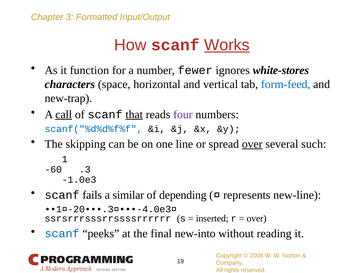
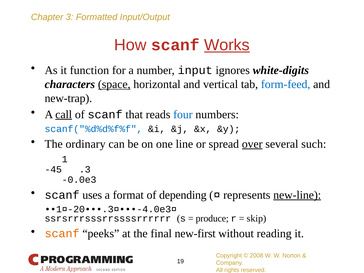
fewer: fewer -> input (195, 70)
white-stores: white-stores -> white-digits (281, 70)
space underline: none -> present (114, 84)
that underline: present -> none (134, 114)
four colour: purple -> blue (183, 114)
skipping: skipping -> ordinary (86, 144)
-60: -60 -> -45 (53, 170)
-1.0e3: -1.0e3 -> -0.0e3 (79, 180)
fails: fails -> uses (92, 195)
similar: similar -> format (128, 195)
new-line underline: none -> present (297, 195)
inserted: inserted -> produce (212, 219)
over: over -> skip (256, 219)
scanf colour: blue -> orange (62, 234)
new-into: new-into -> new-first (195, 234)
